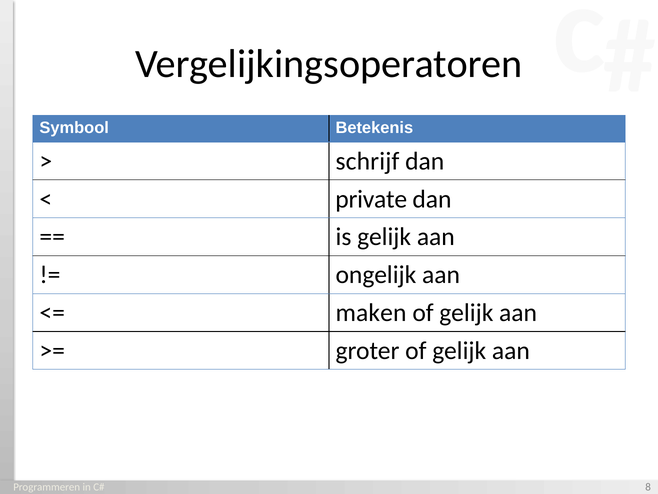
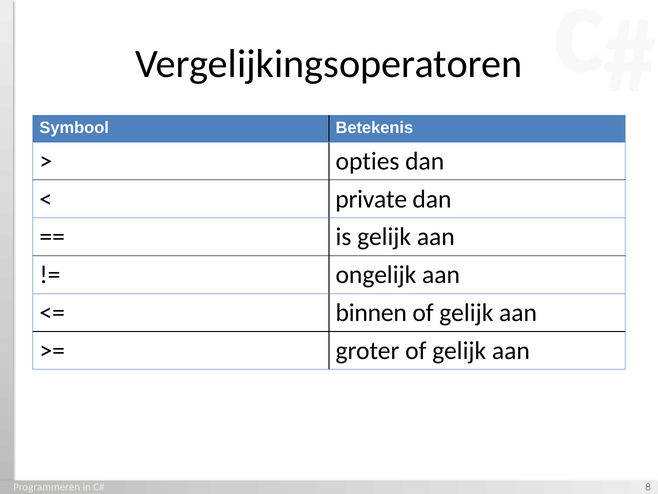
schrijf: schrijf -> opties (368, 161)
maken: maken -> binnen (371, 313)
